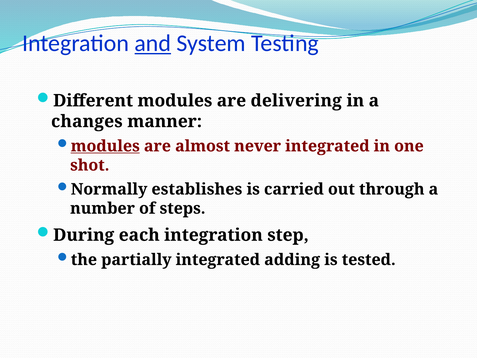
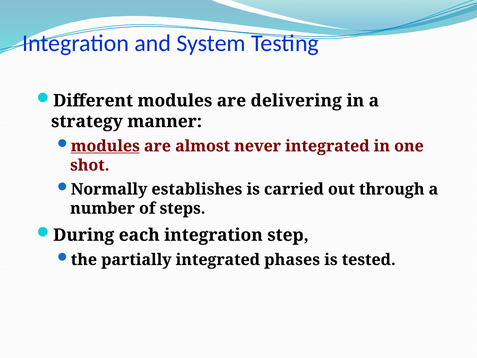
and underline: present -> none (153, 43)
changes: changes -> strategy (87, 121)
adding: adding -> phases (292, 260)
